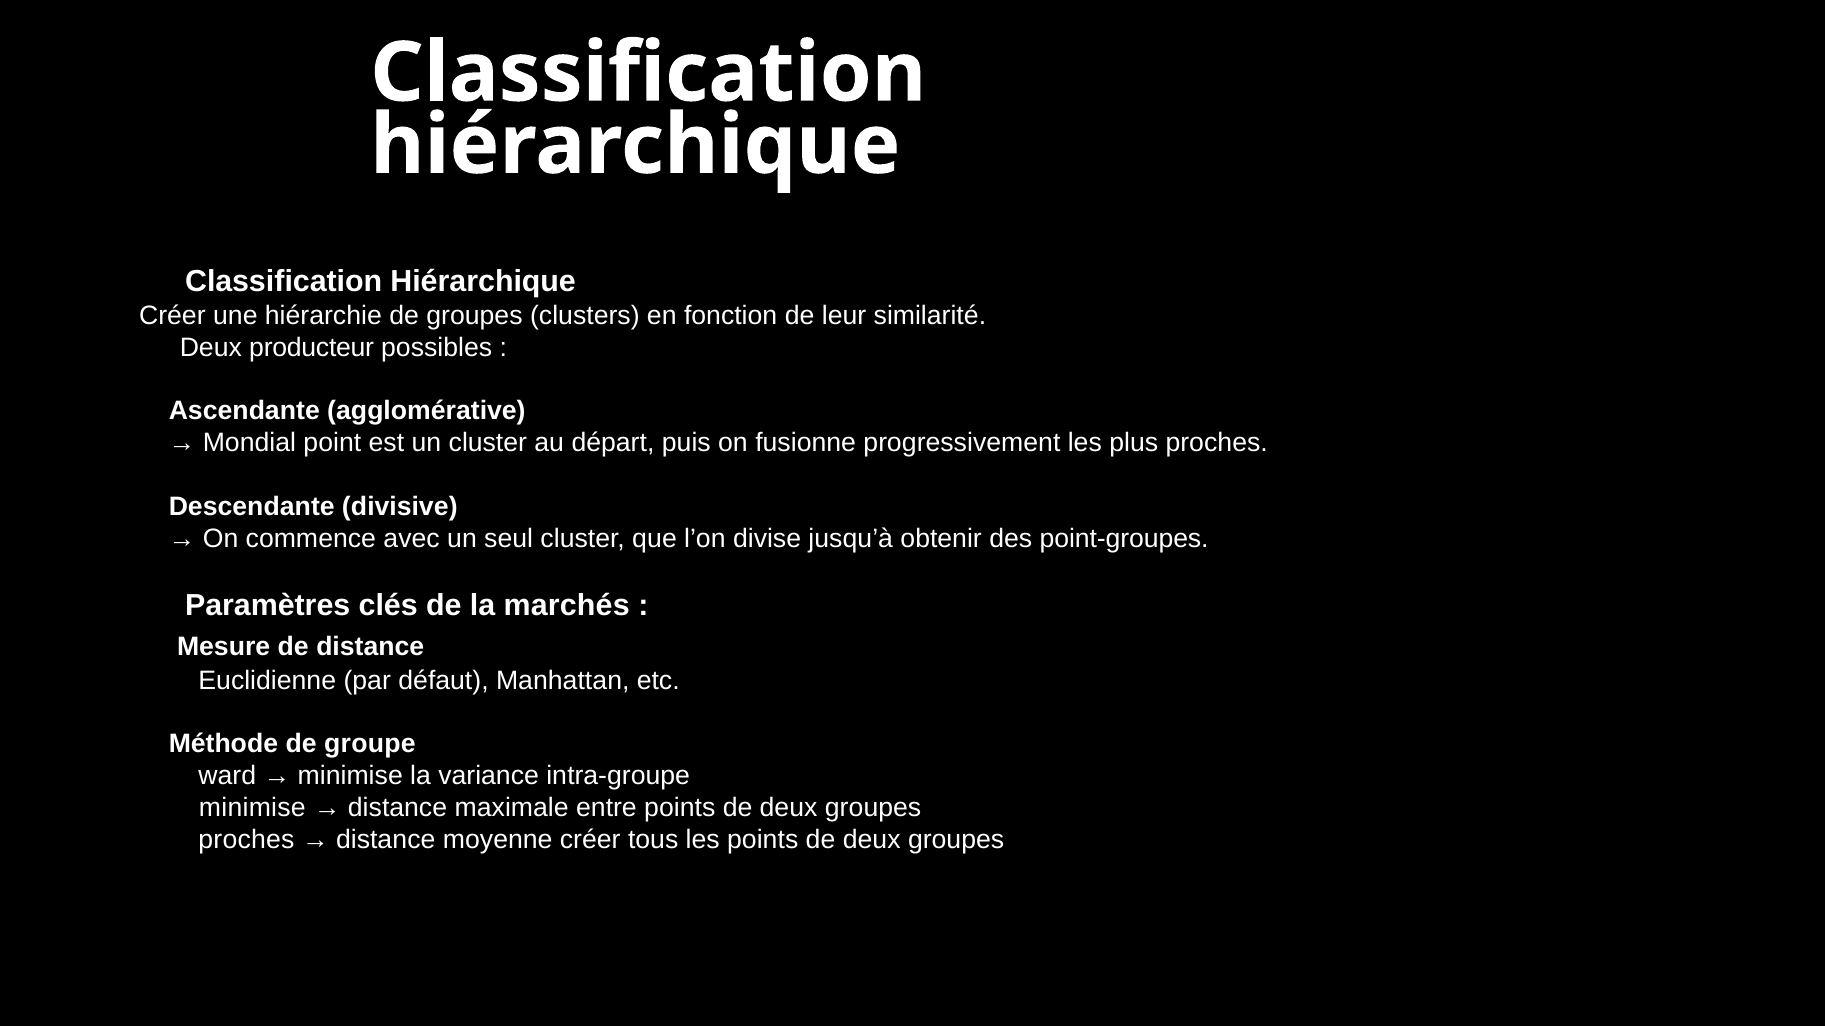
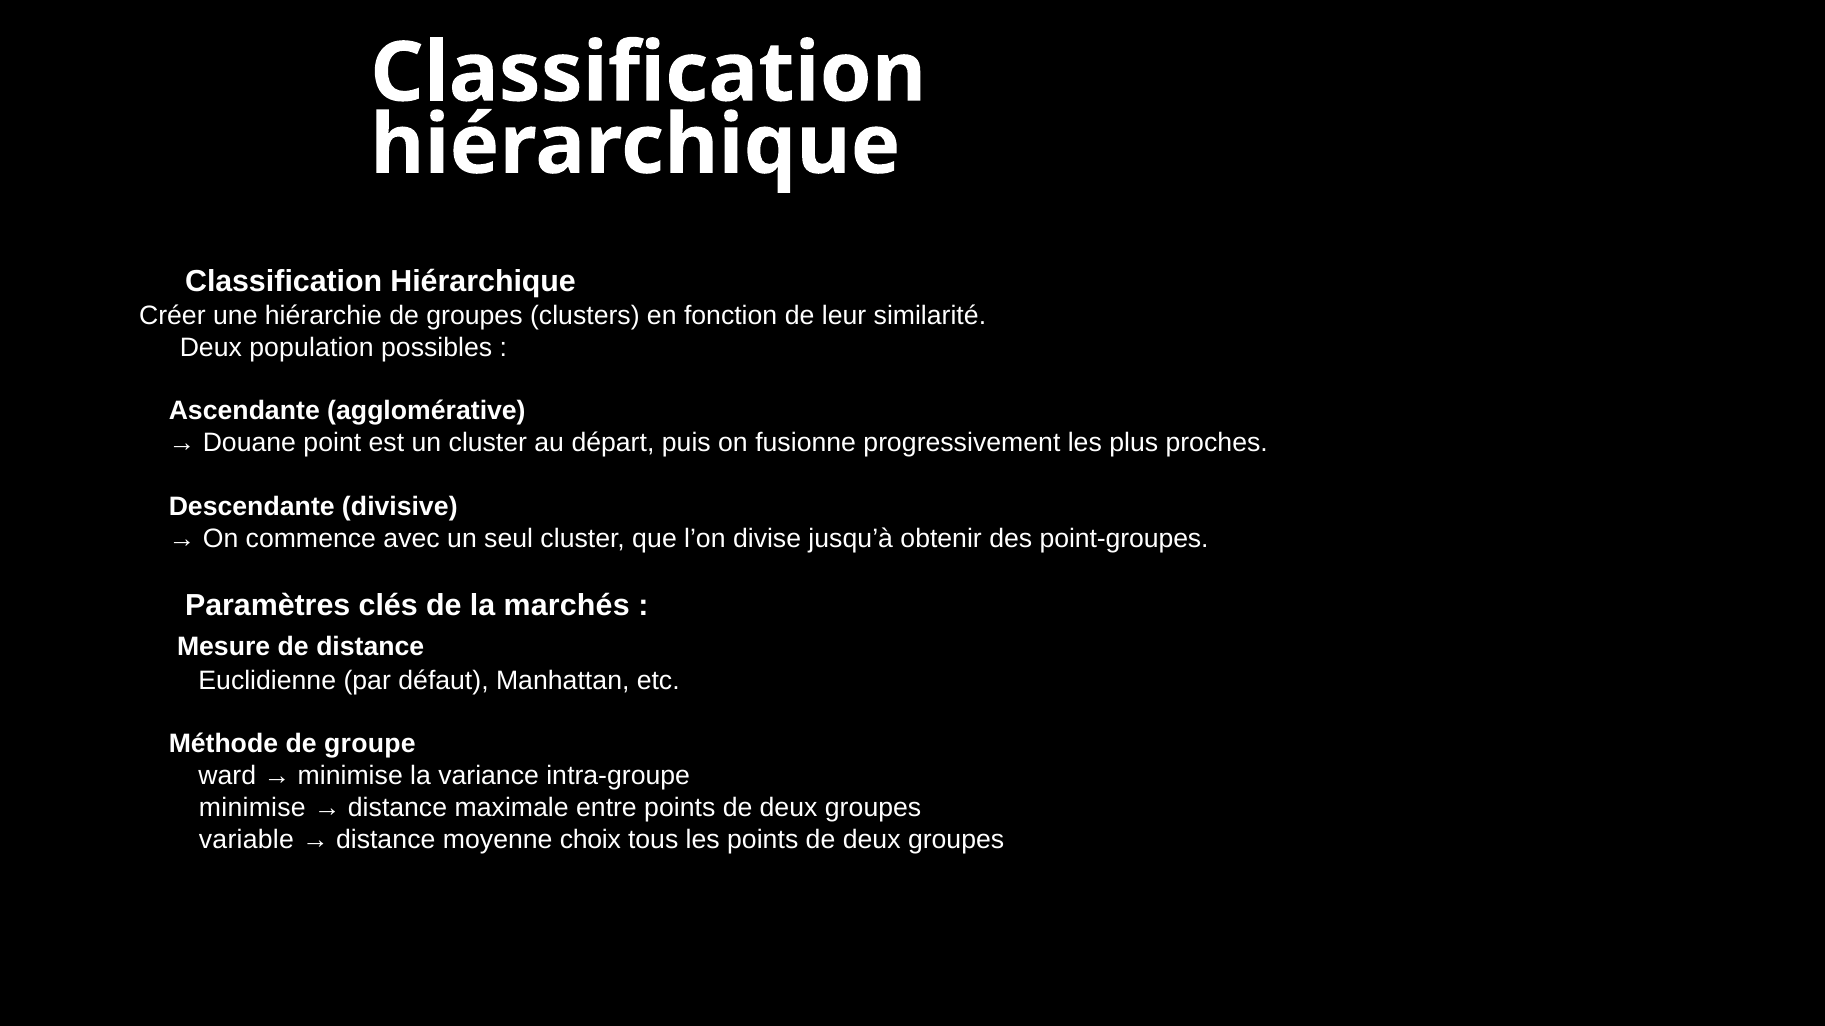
producteur: producteur -> population (311, 347)
Mondial: Mondial -> Douane (249, 443)
proches: proches -> variable (246, 840)
moyenne créer: créer -> choix (590, 840)
